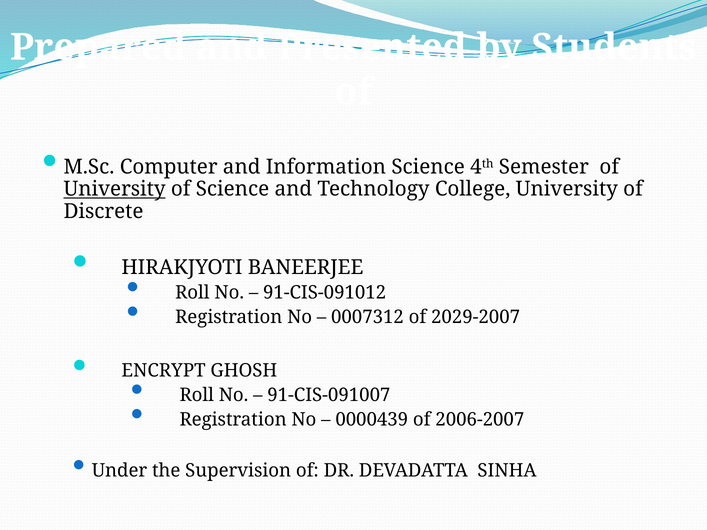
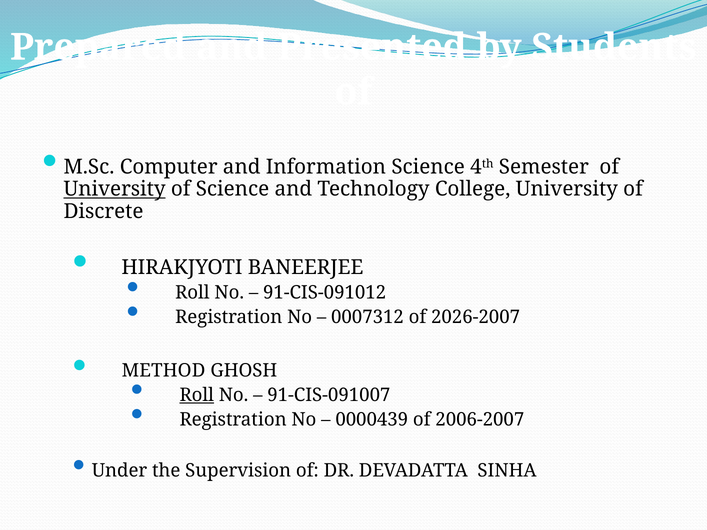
2029-2007: 2029-2007 -> 2026-2007 (476, 317)
ENCRYPT: ENCRYPT -> METHOD (163, 371)
Roll underline: none -> present (197, 395)
